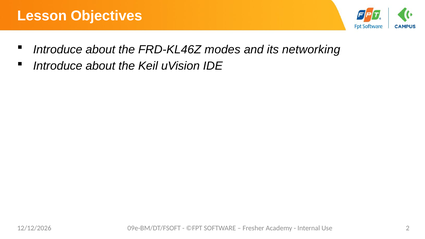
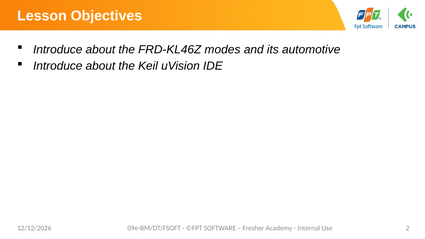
networking: networking -> automotive (311, 50)
